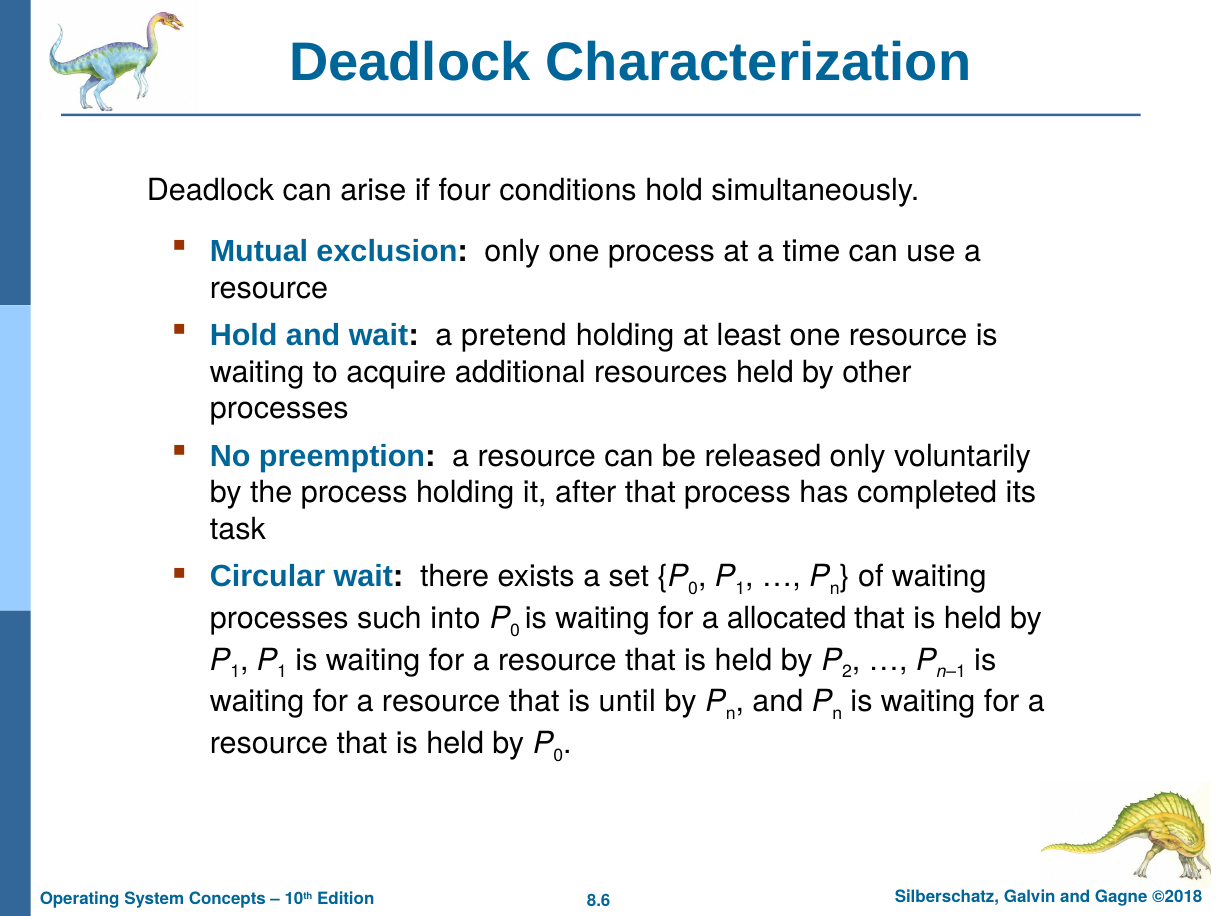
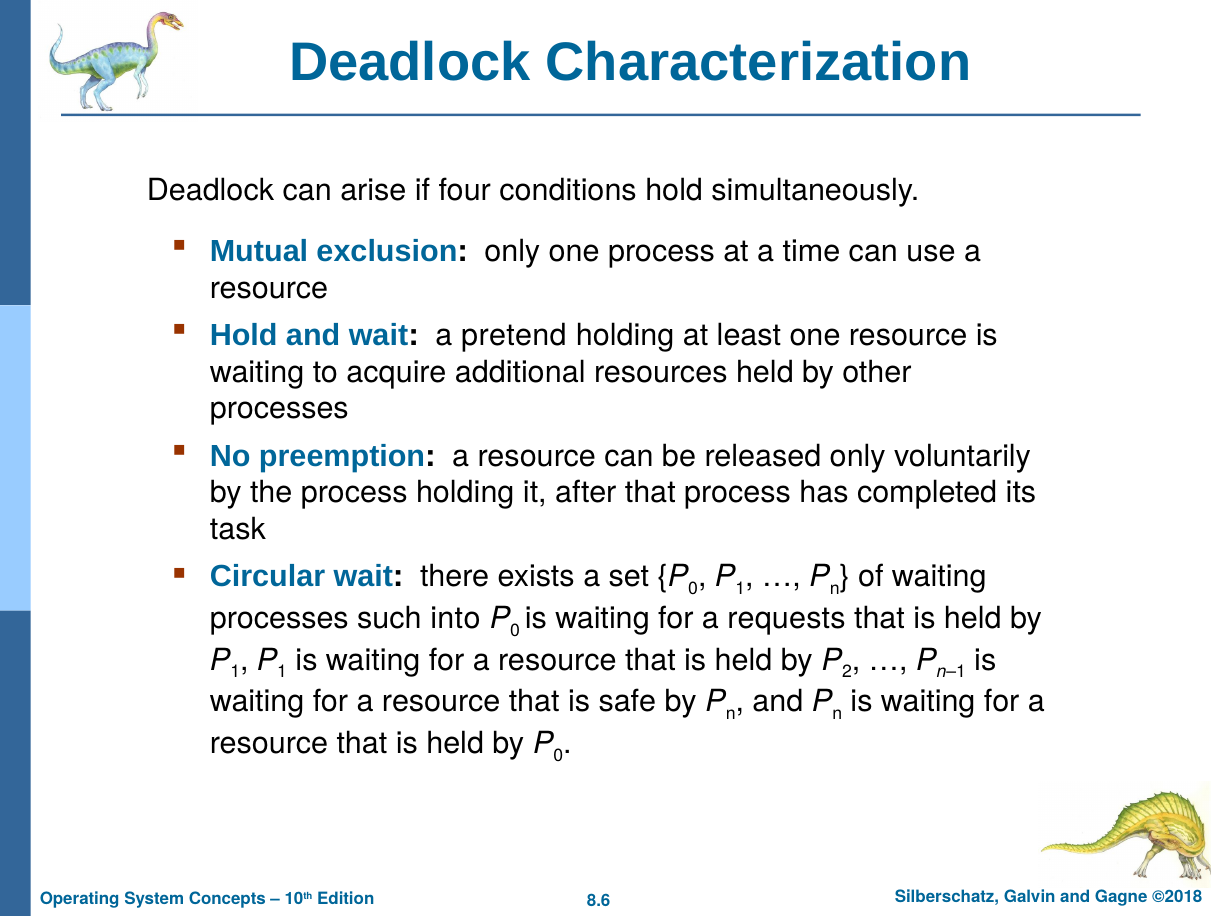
allocated: allocated -> requests (786, 619)
until: until -> safe (627, 702)
